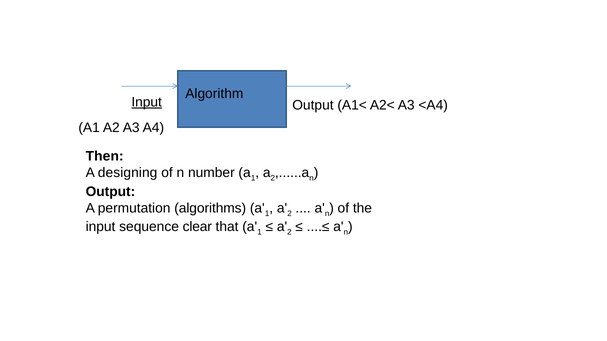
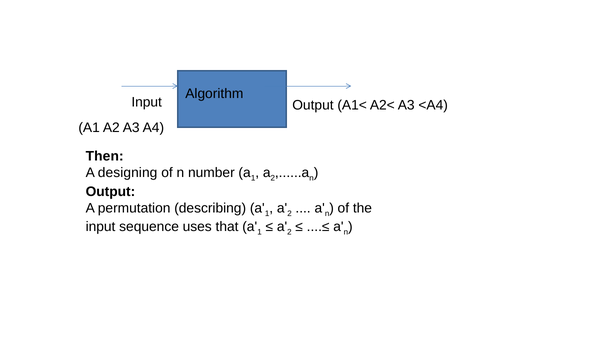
Input underline: present -> none (147, 102)
algorithms: algorithms -> describing (210, 208)
clear: clear -> uses (197, 227)
